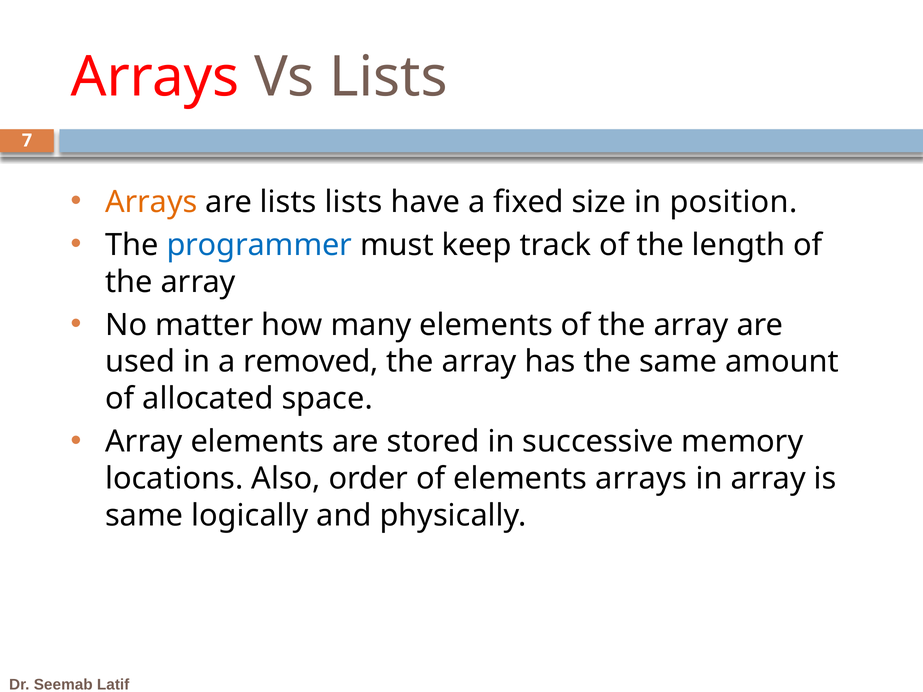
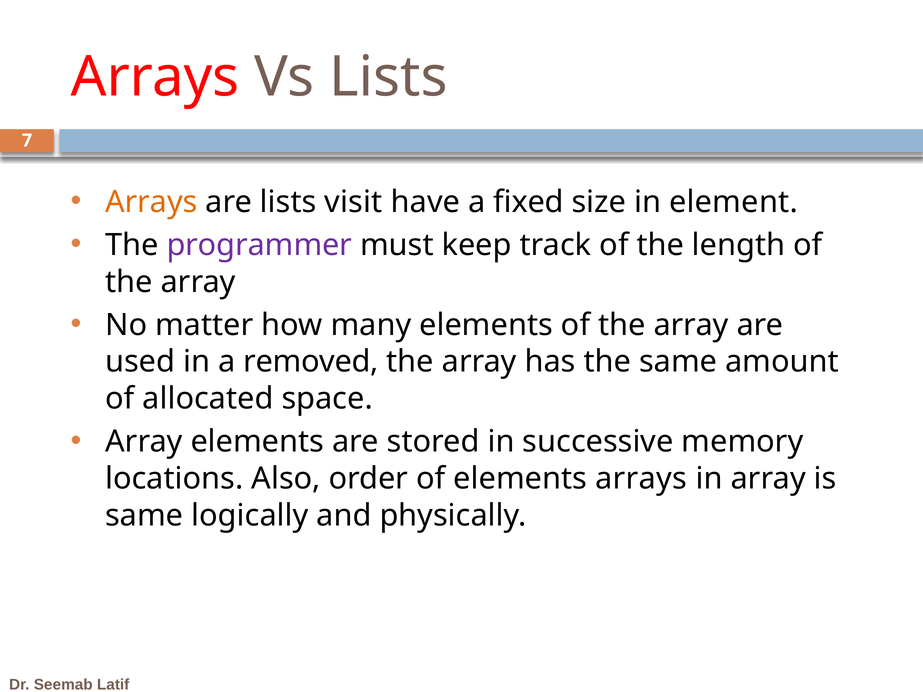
lists lists: lists -> visit (353, 202)
position: position -> element (734, 202)
programmer colour: blue -> purple (259, 245)
